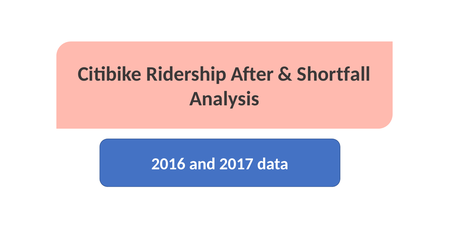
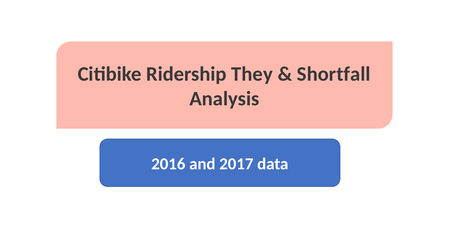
After: After -> They (252, 74)
